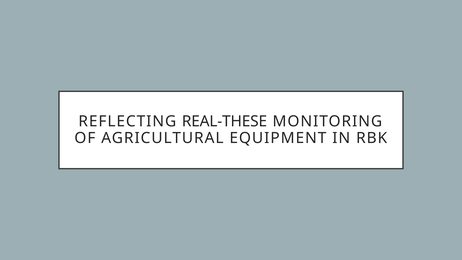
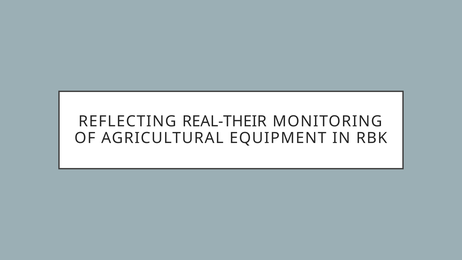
REAL-THESE: REAL-THESE -> REAL-THEIR (224, 122)
